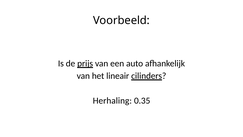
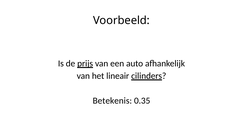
Herhaling: Herhaling -> Betekenis (112, 101)
